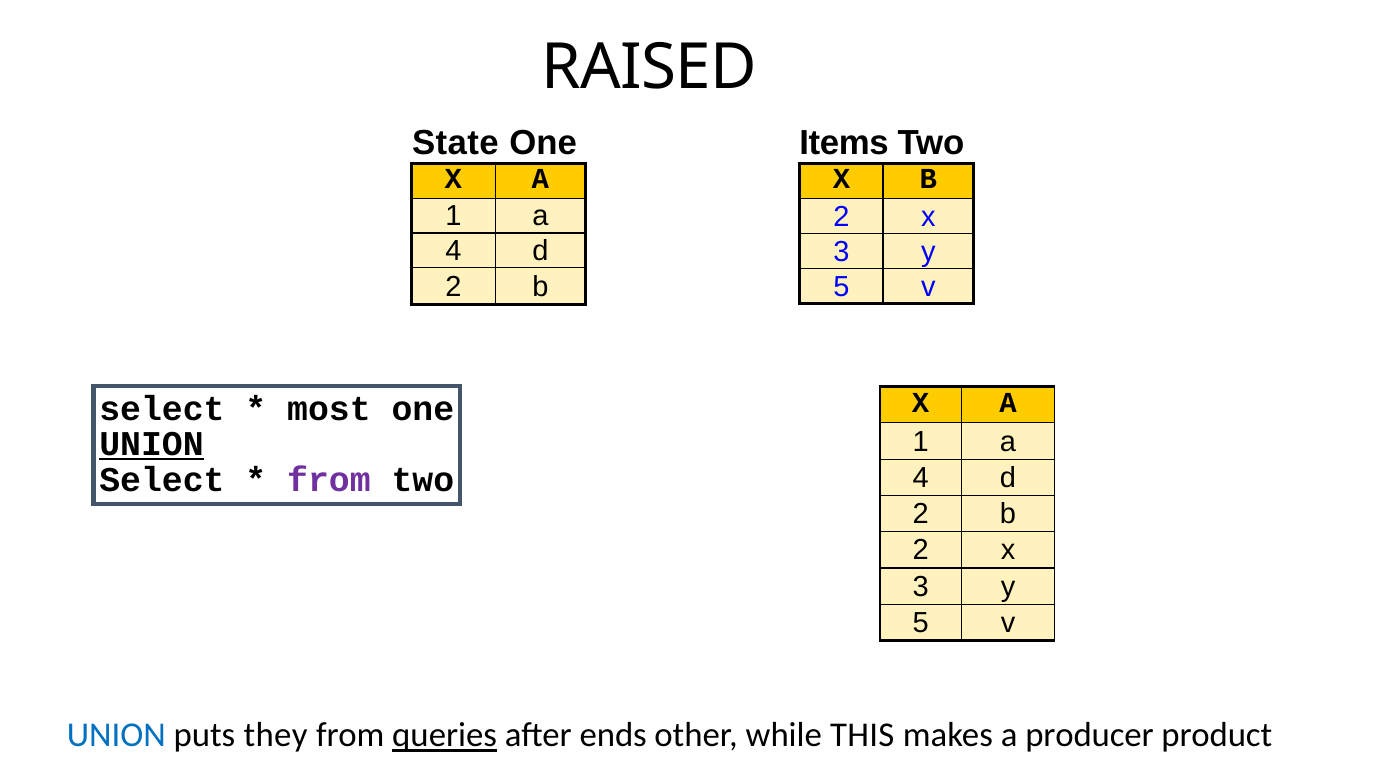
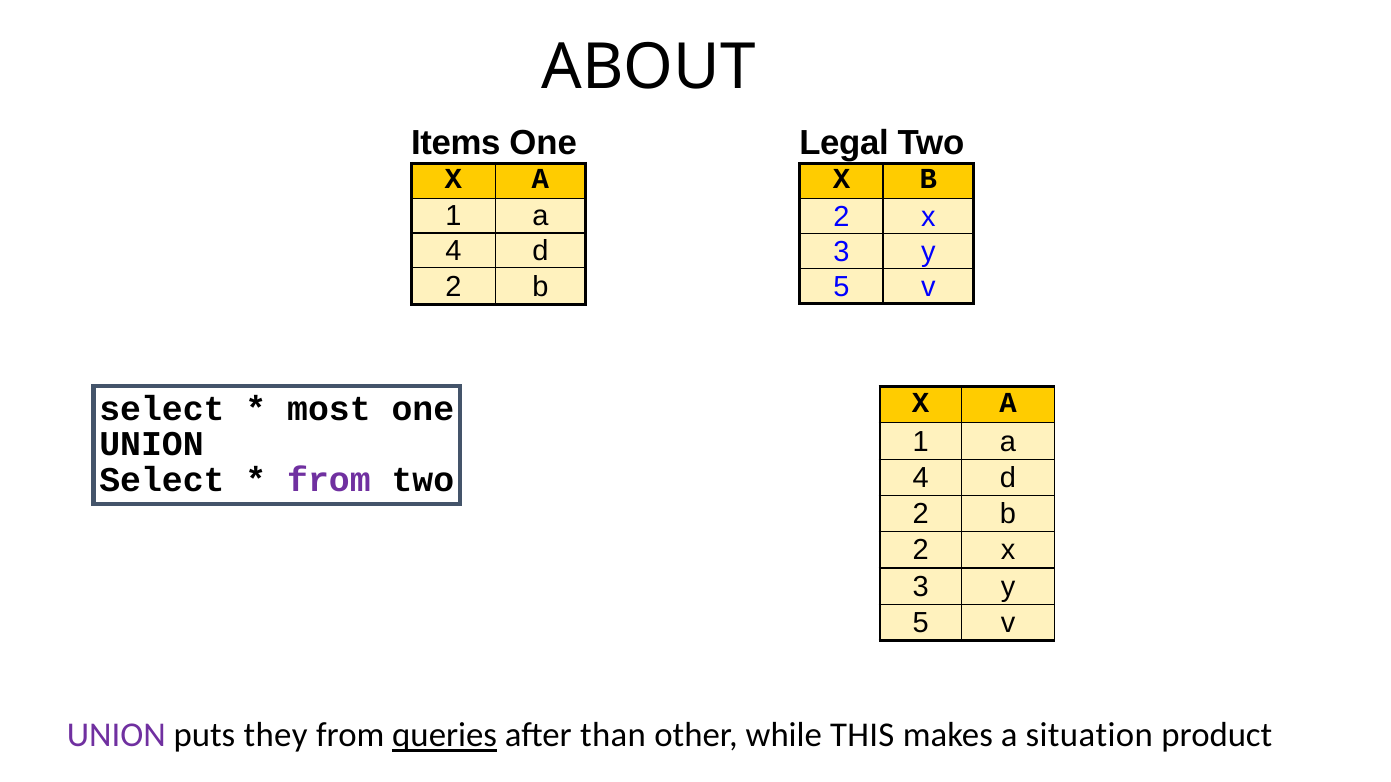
RAISED: RAISED -> ABOUT (649, 68)
State: State -> Items (456, 143)
Items: Items -> Legal (844, 143)
UNION underline: present -> none (152, 445)
UNION colour: blue -> purple (116, 736)
ends: ends -> than (613, 736)
producer: producer -> situation (1089, 736)
